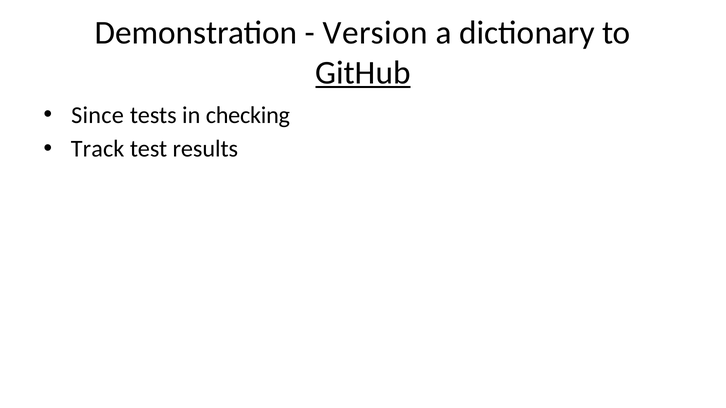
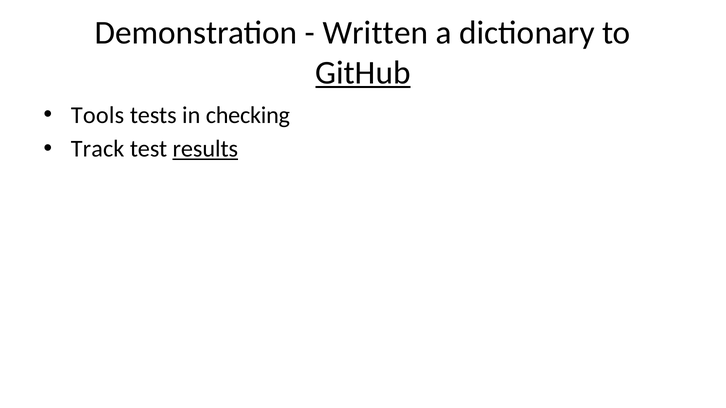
Version: Version -> Written (375, 33)
Since: Since -> Tools (98, 115)
results underline: none -> present (205, 149)
